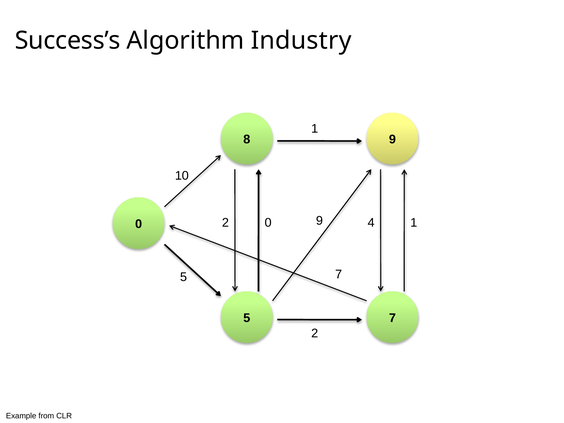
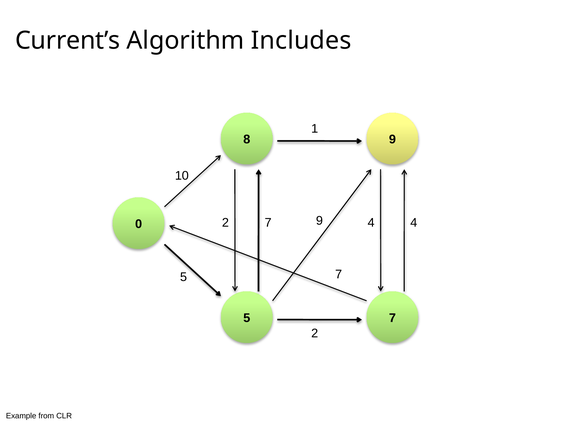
Success’s: Success’s -> Current’s (68, 41)
Industry: Industry -> Includes (301, 41)
2 0: 0 -> 7 (268, 223)
4 1: 1 -> 4 (414, 223)
